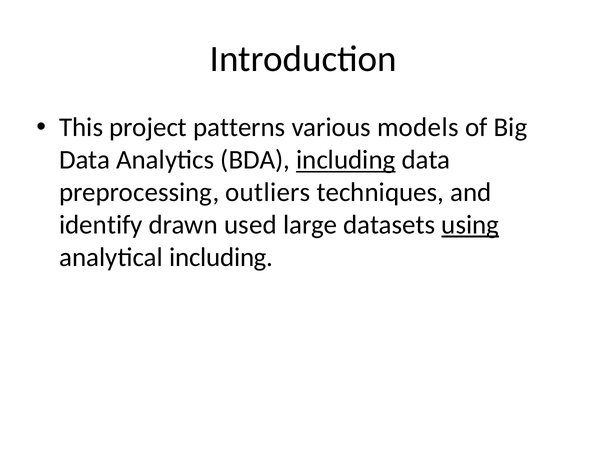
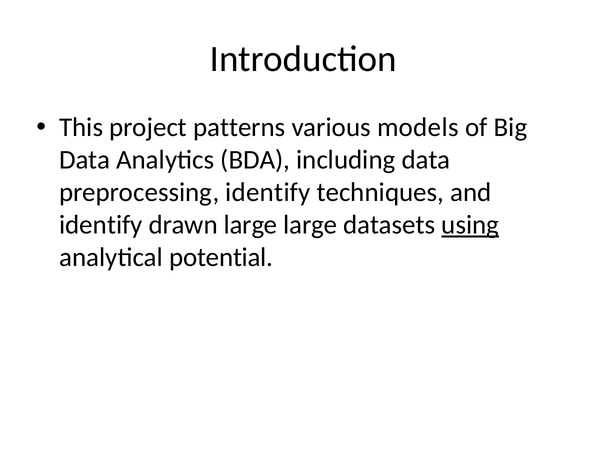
including underline: present -> none (346, 160)
preprocessing outliers: outliers -> identify (268, 192)
drawn used: used -> large (251, 224)
analytical including: including -> potential (221, 257)
